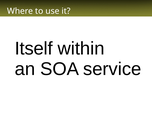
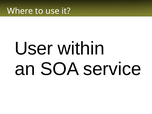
Itself: Itself -> User (34, 48)
